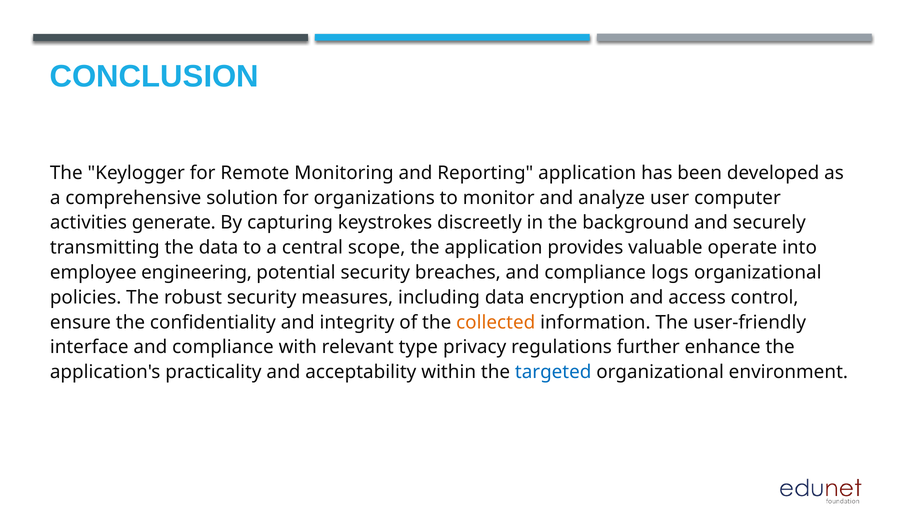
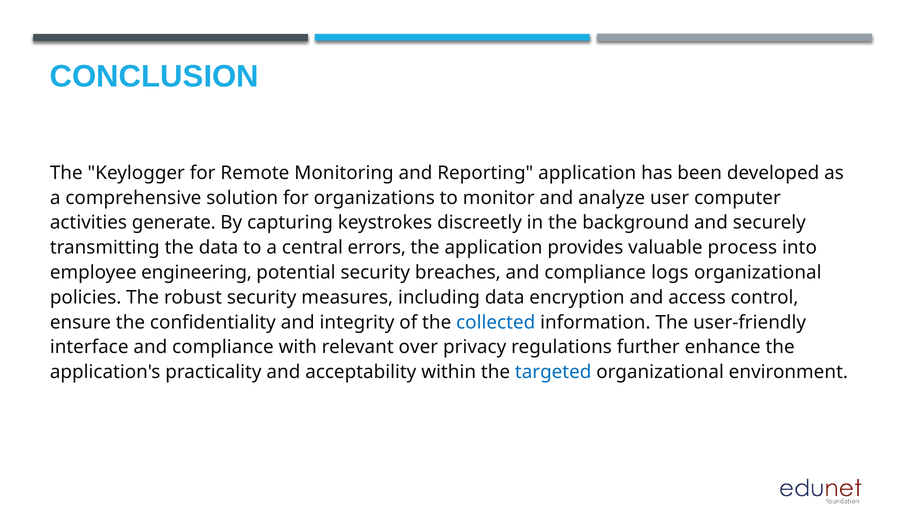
scope: scope -> errors (377, 248)
operate: operate -> process (742, 248)
collected colour: orange -> blue (496, 322)
type: type -> over (418, 347)
